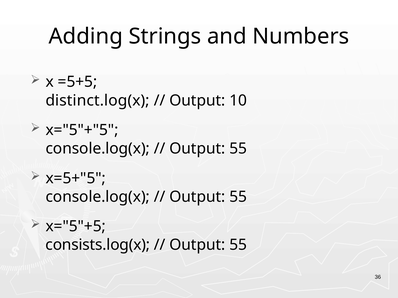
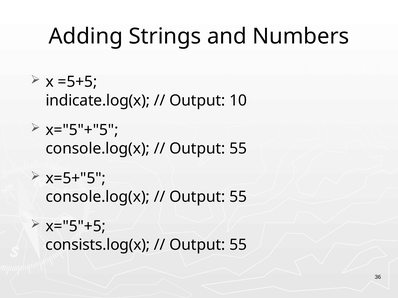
distinct.log(x: distinct.log(x -> indicate.log(x (98, 101)
